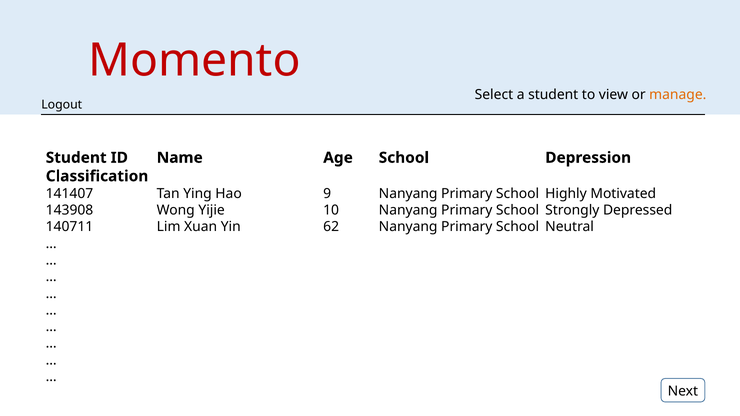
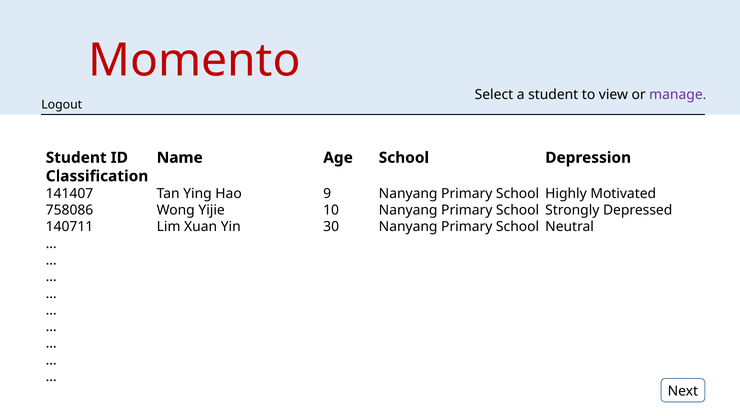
manage colour: orange -> purple (678, 95)
143908: 143908 -> 758086 (70, 210)
62: 62 -> 30 (331, 227)
